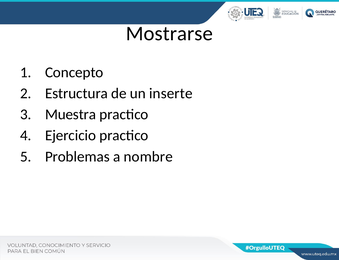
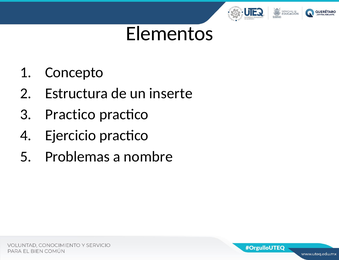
Mostrarse: Mostrarse -> Elementos (170, 34)
Muestra: Muestra -> Practico (70, 115)
